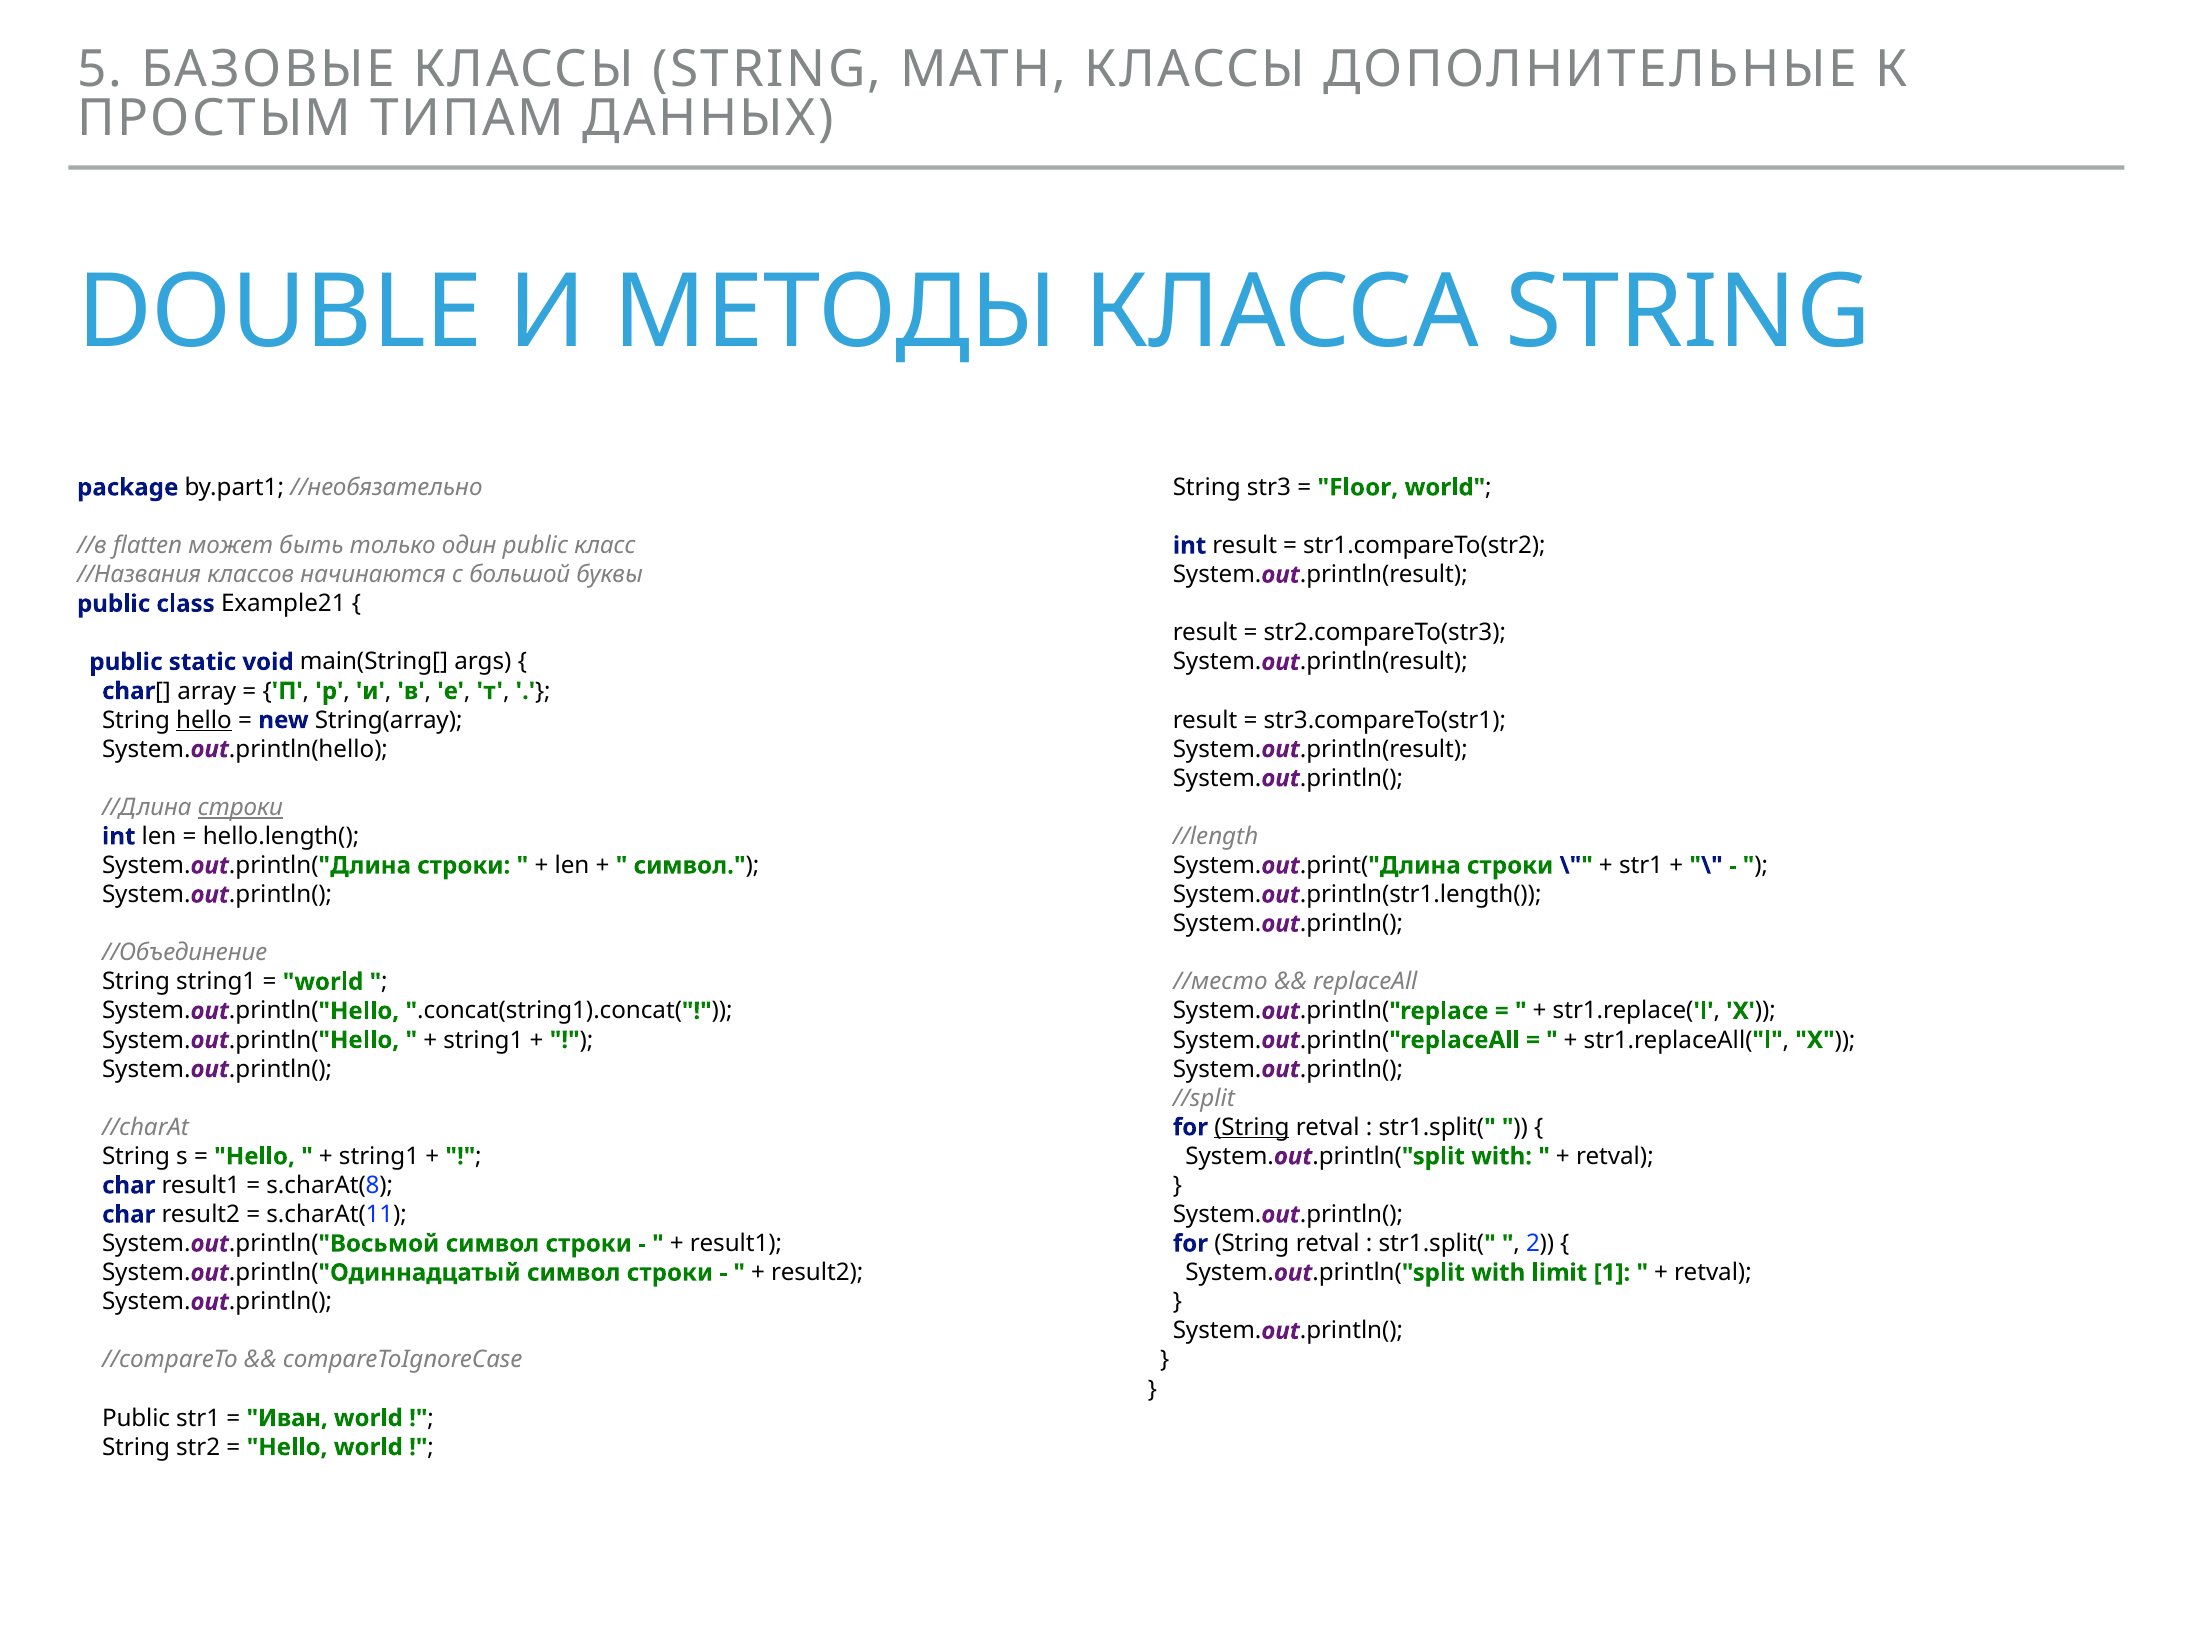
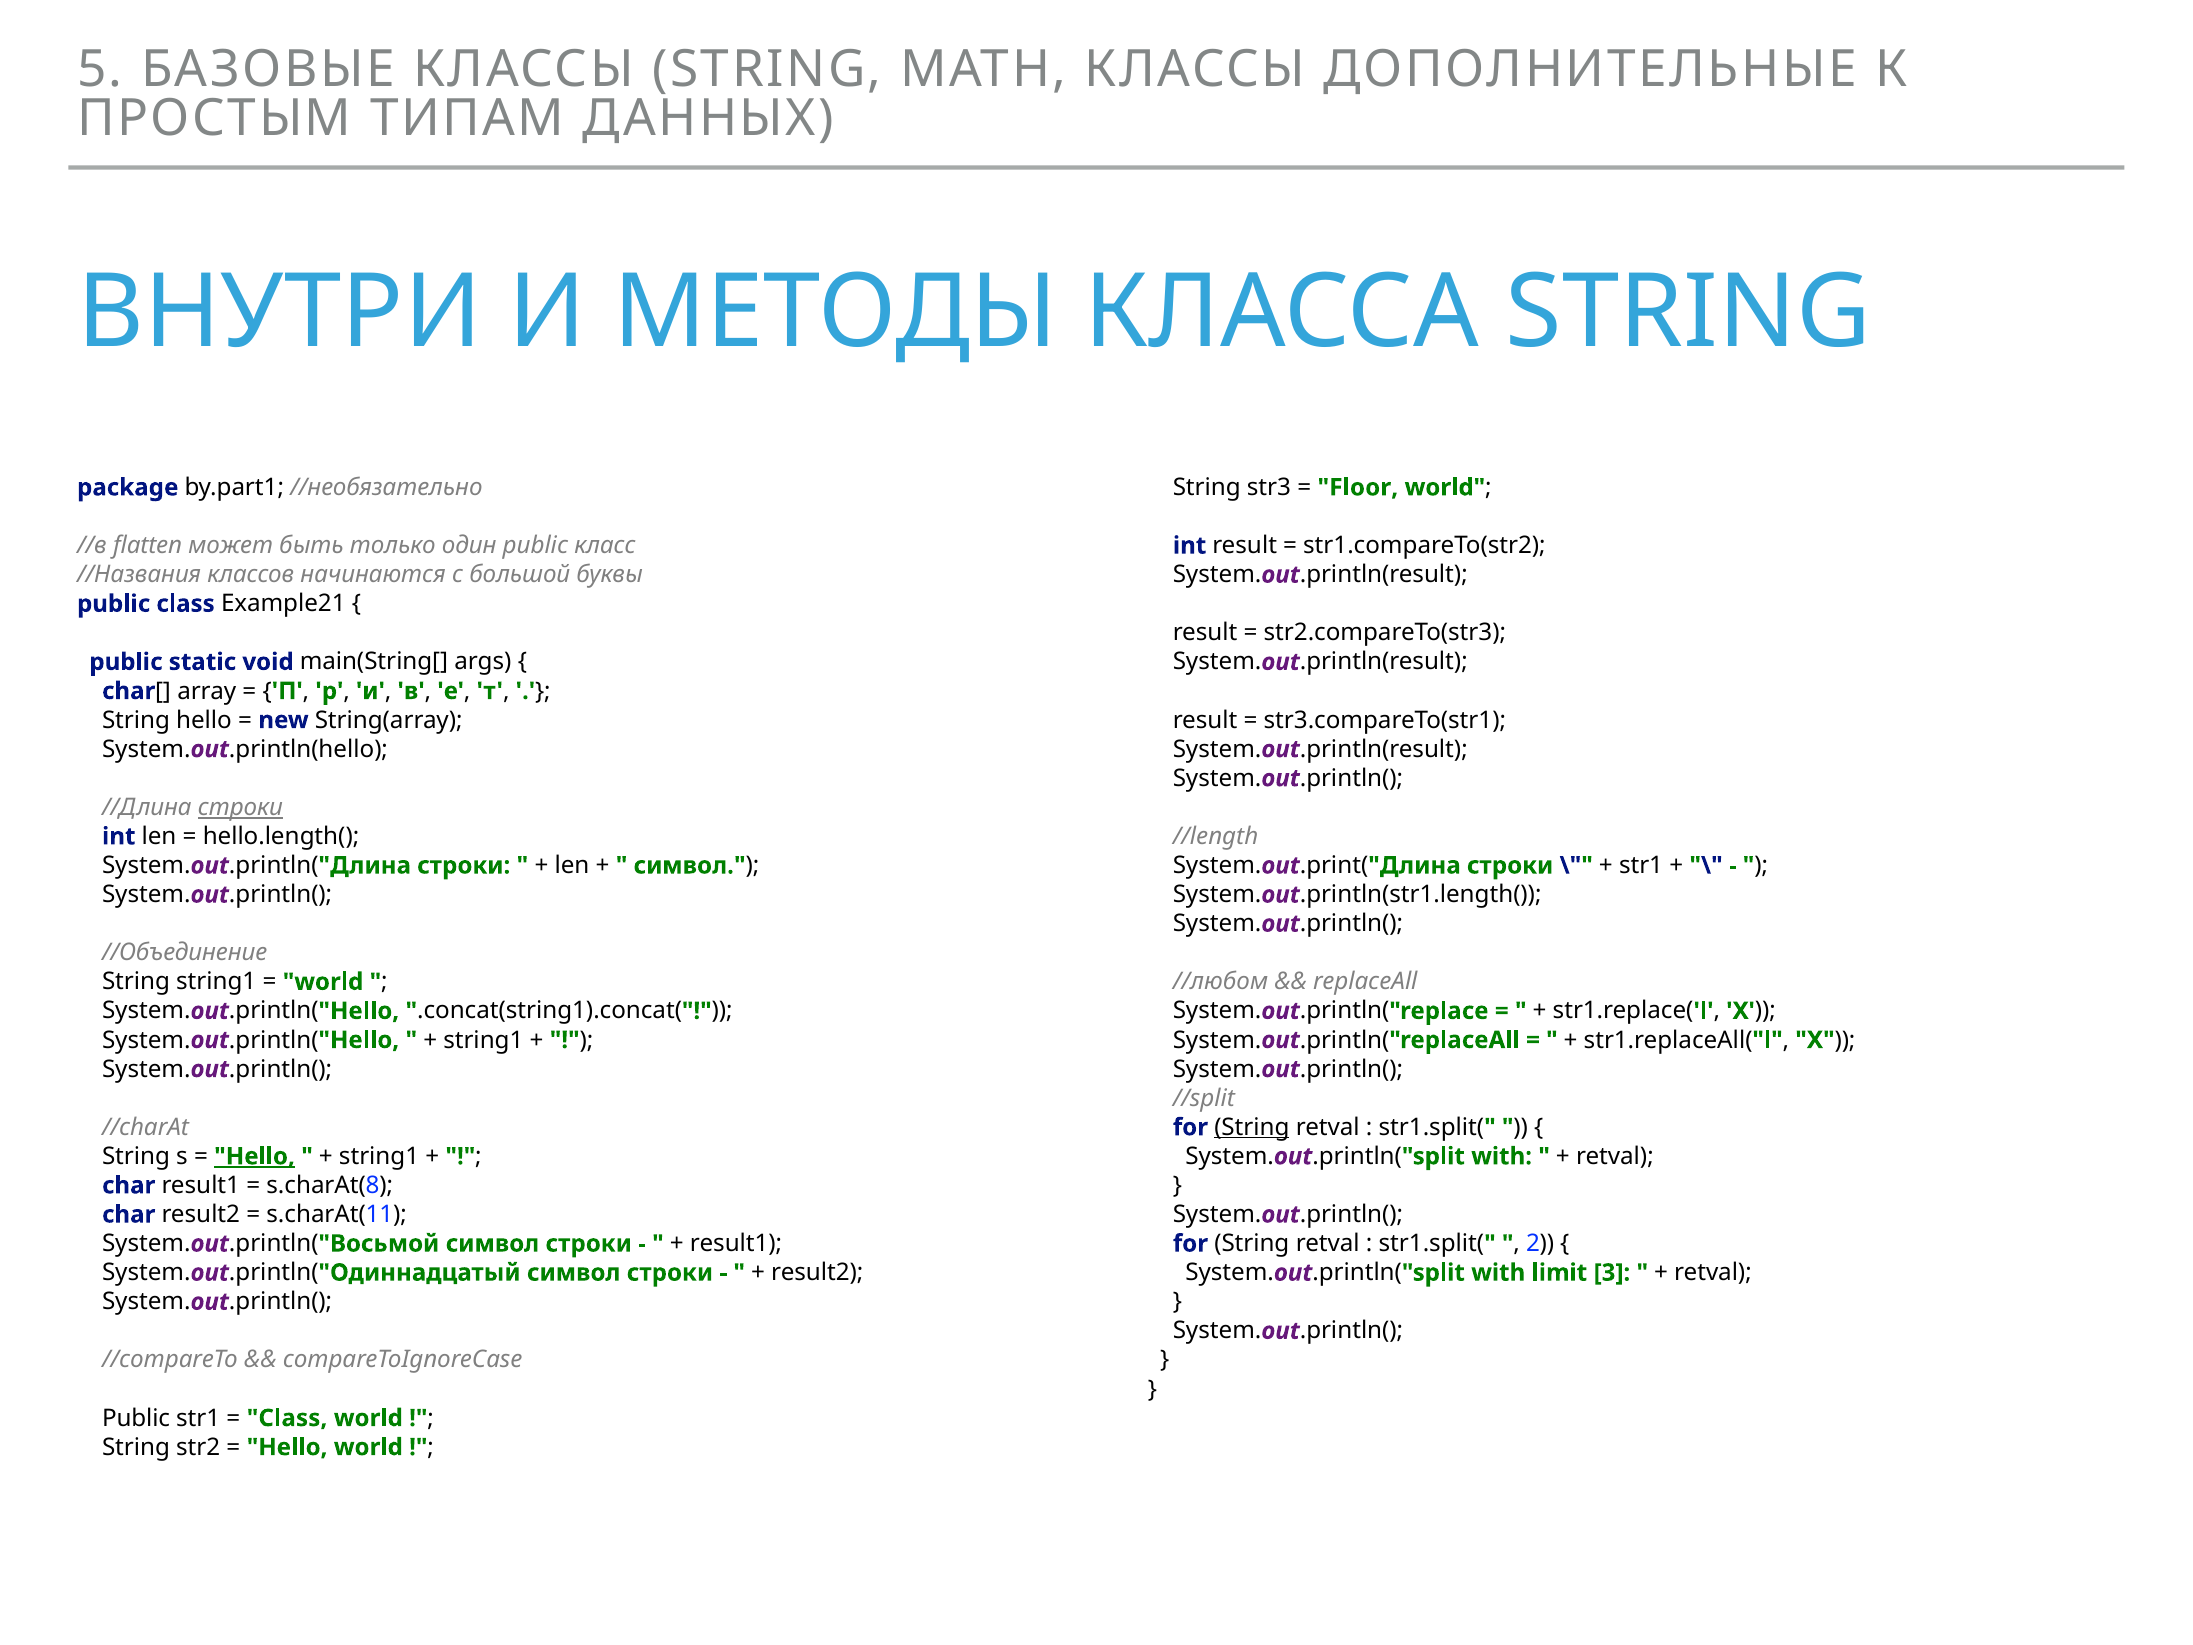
DOUBLE: DOUBLE -> ВНУТРИ (279, 313)
hello underline: present -> none (204, 720)
//место: //место -> //любом (1221, 982)
Hello underline: none -> present (254, 1156)
1: 1 -> 3 (1612, 1273)
Иван: Иван -> Class (287, 1418)
